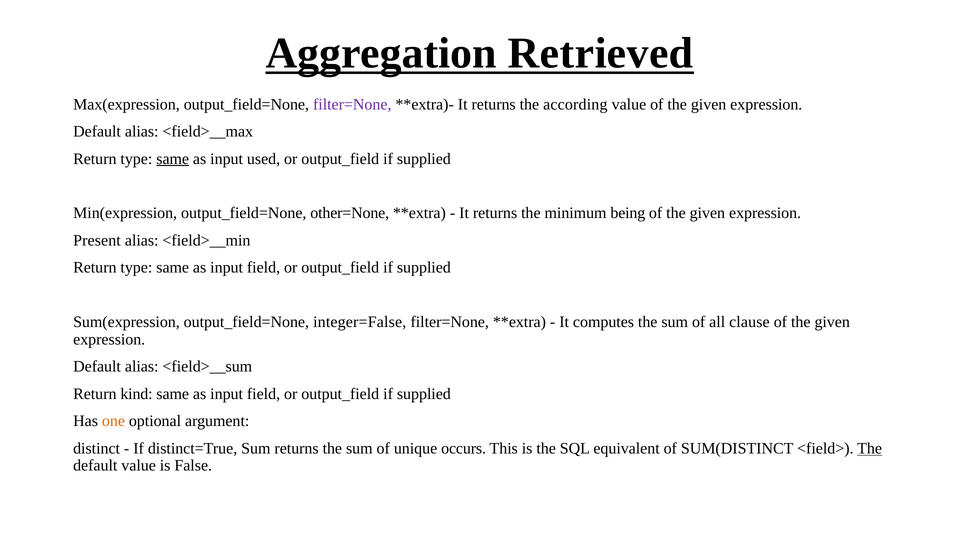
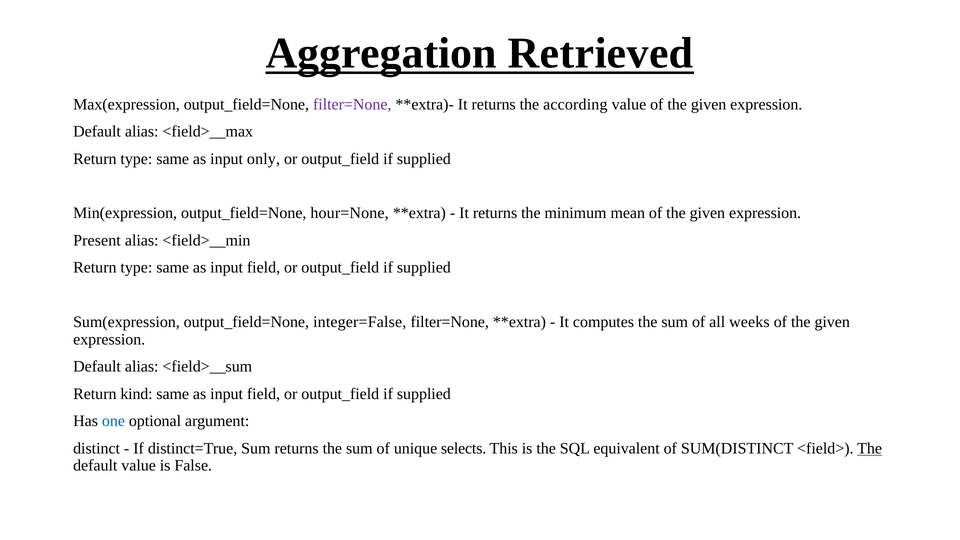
same underline: present -> none (173, 159)
used: used -> only (263, 159)
other=None: other=None -> hour=None (350, 213)
being: being -> mean (628, 213)
clause: clause -> weeks (749, 322)
one colour: orange -> blue (113, 421)
occurs: occurs -> selects (464, 448)
